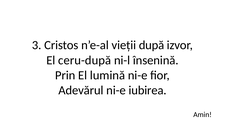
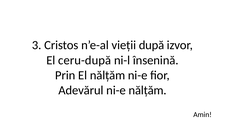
El lumină: lumină -> nălțăm (108, 75)
ni-e iubirea: iubirea -> nălțăm (148, 90)
